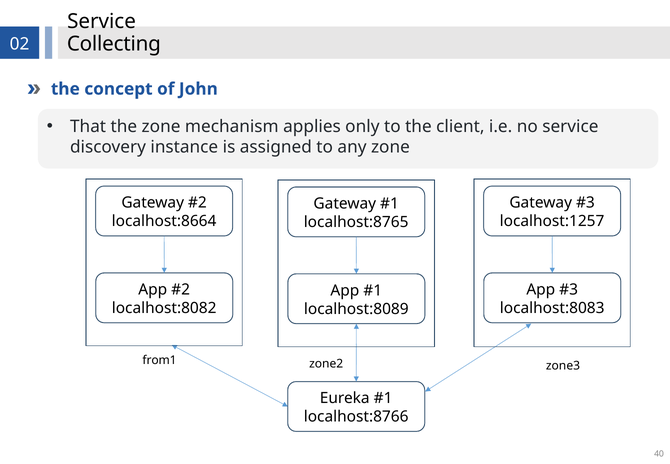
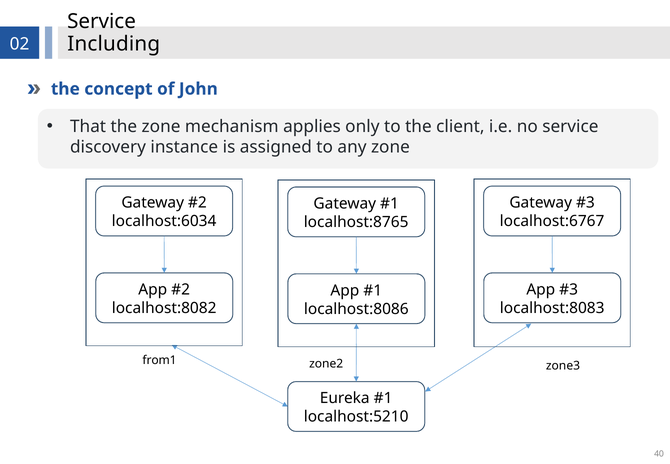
Collecting: Collecting -> Including (114, 44)
localhost:8664: localhost:8664 -> localhost:6034 (164, 221)
localhost:1257: localhost:1257 -> localhost:6767 (552, 221)
localhost:8089: localhost:8089 -> localhost:8086 (356, 309)
localhost:8766: localhost:8766 -> localhost:5210 (356, 417)
